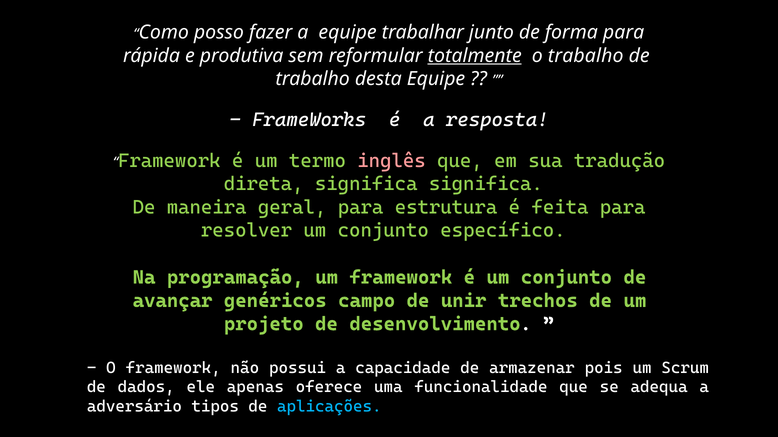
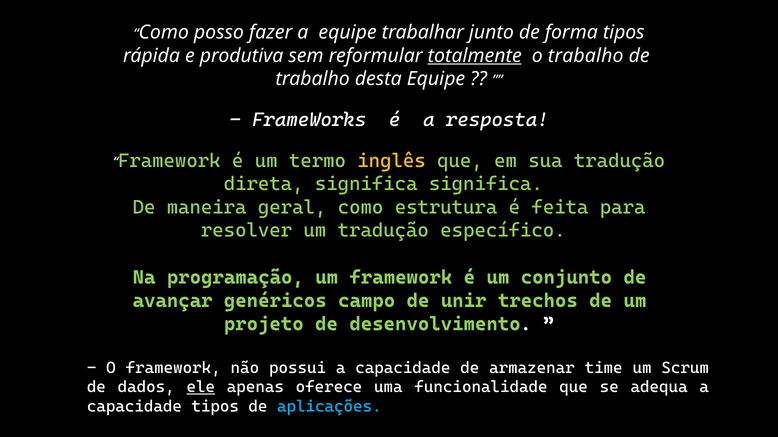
forma para: para -> tipos (624, 33)
inglês colour: pink -> yellow (392, 161)
geral para: para -> como (361, 208)
resolver um conjunto: conjunto -> tradução (383, 231)
pois: pois -> time (604, 368)
ele underline: none -> present (201, 388)
adversário: adversário -> capacidade (134, 407)
